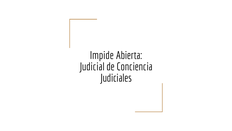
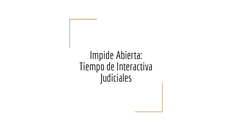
Judicial: Judicial -> Tiempo (92, 67)
Conciencia: Conciencia -> Interactiva (135, 67)
